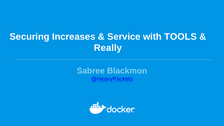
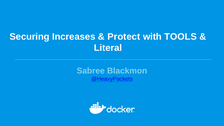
Service: Service -> Protect (124, 37)
Really: Really -> Literal (108, 48)
